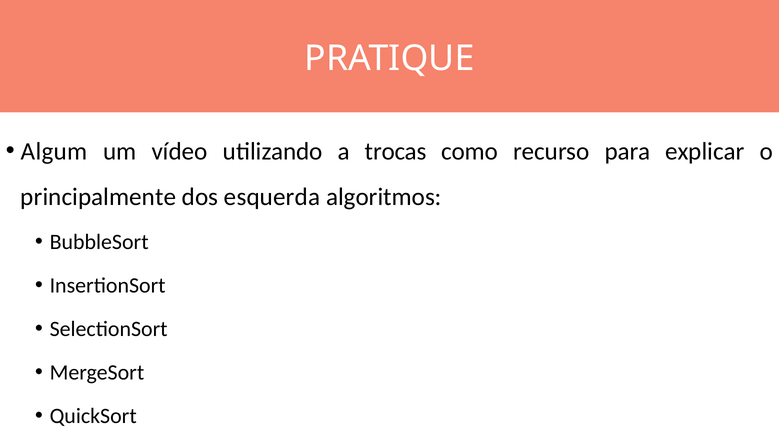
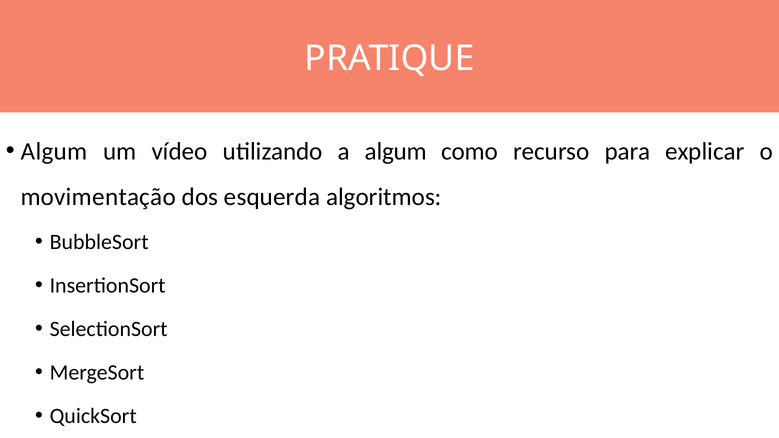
a trocas: trocas -> algum (396, 152)
principalmente: principalmente -> movimentação (98, 197)
